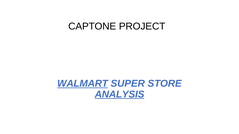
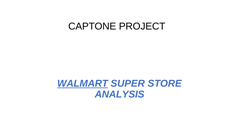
ANALYSIS underline: present -> none (120, 95)
